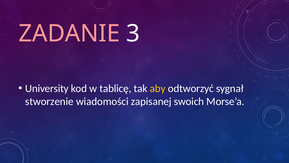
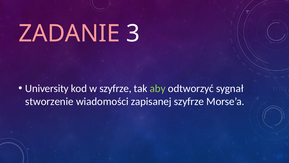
w tablicę: tablicę -> szyfrze (115, 88)
aby colour: yellow -> light green (158, 88)
zapisanej swoich: swoich -> szyfrze (189, 101)
